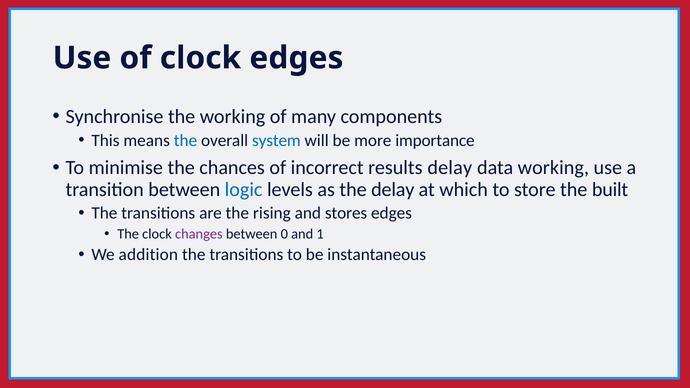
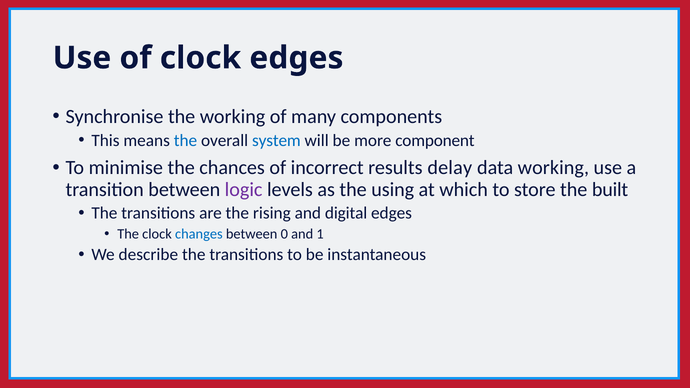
importance: importance -> component (435, 140)
logic colour: blue -> purple (244, 190)
the delay: delay -> using (393, 190)
stores: stores -> digital (346, 213)
changes colour: purple -> blue (199, 234)
addition: addition -> describe (148, 255)
